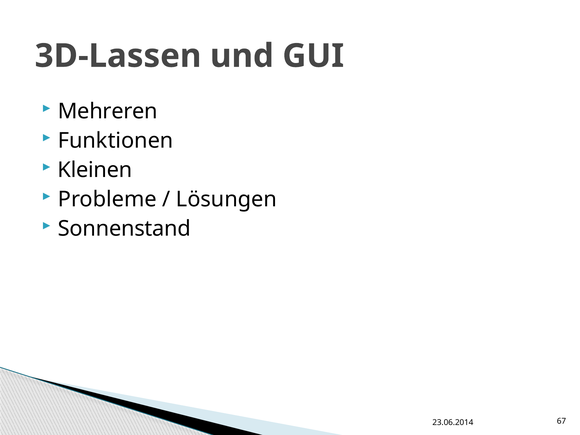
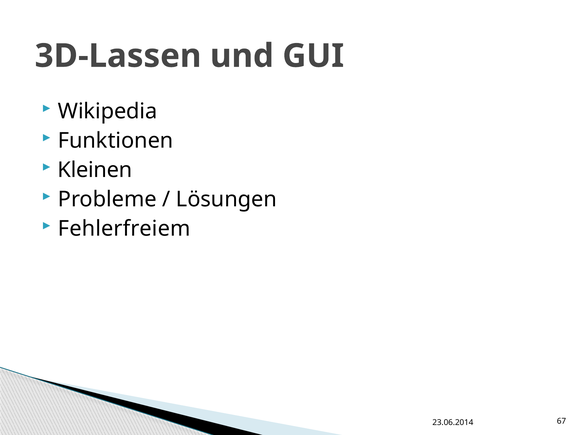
Mehreren: Mehreren -> Wikipedia (108, 111)
Sonnenstand: Sonnenstand -> Fehlerfreiem (124, 229)
